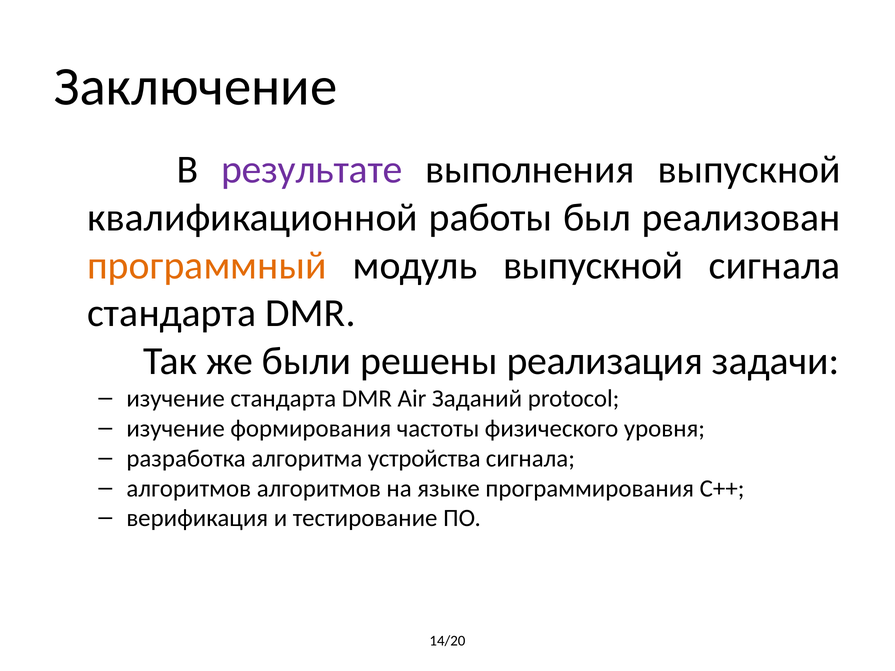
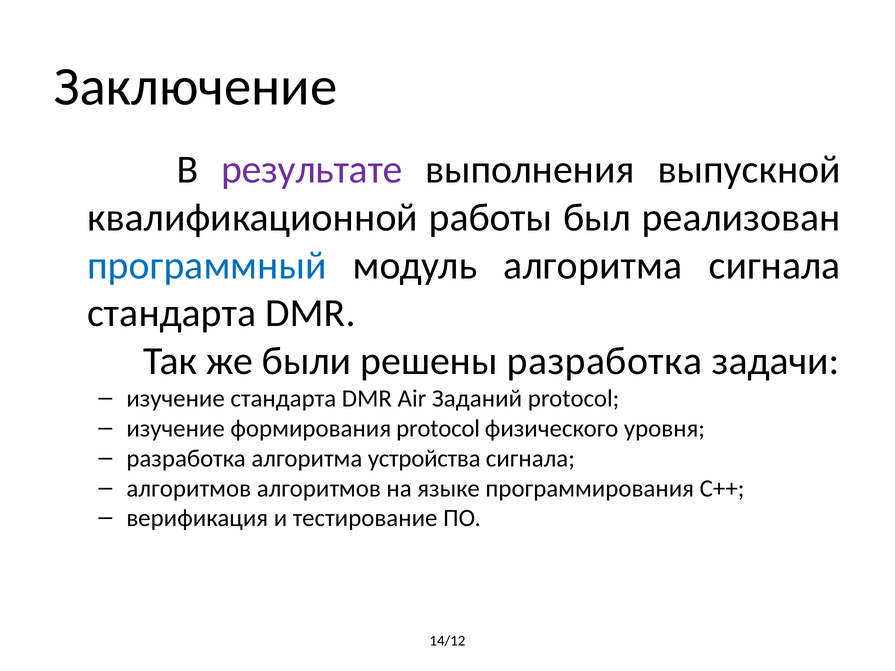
программный colour: orange -> blue (207, 265)
модуль выпускной: выпускной -> алгоритма (593, 265)
решены реализация: реализация -> разработка (604, 361)
формирования частоты: частоты -> protocol (438, 429)
14/20: 14/20 -> 14/12 (447, 641)
